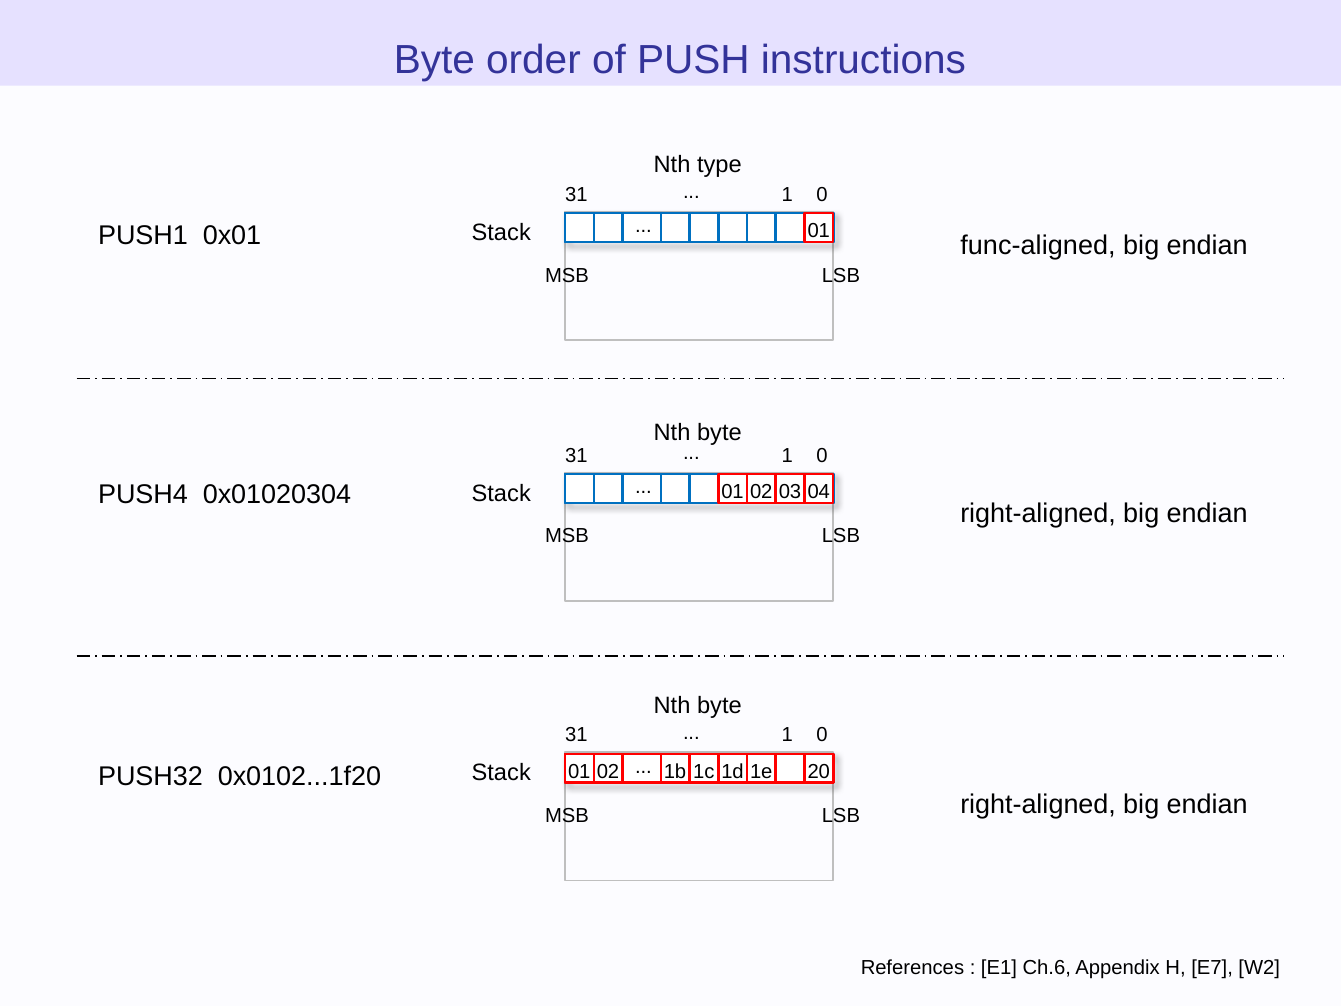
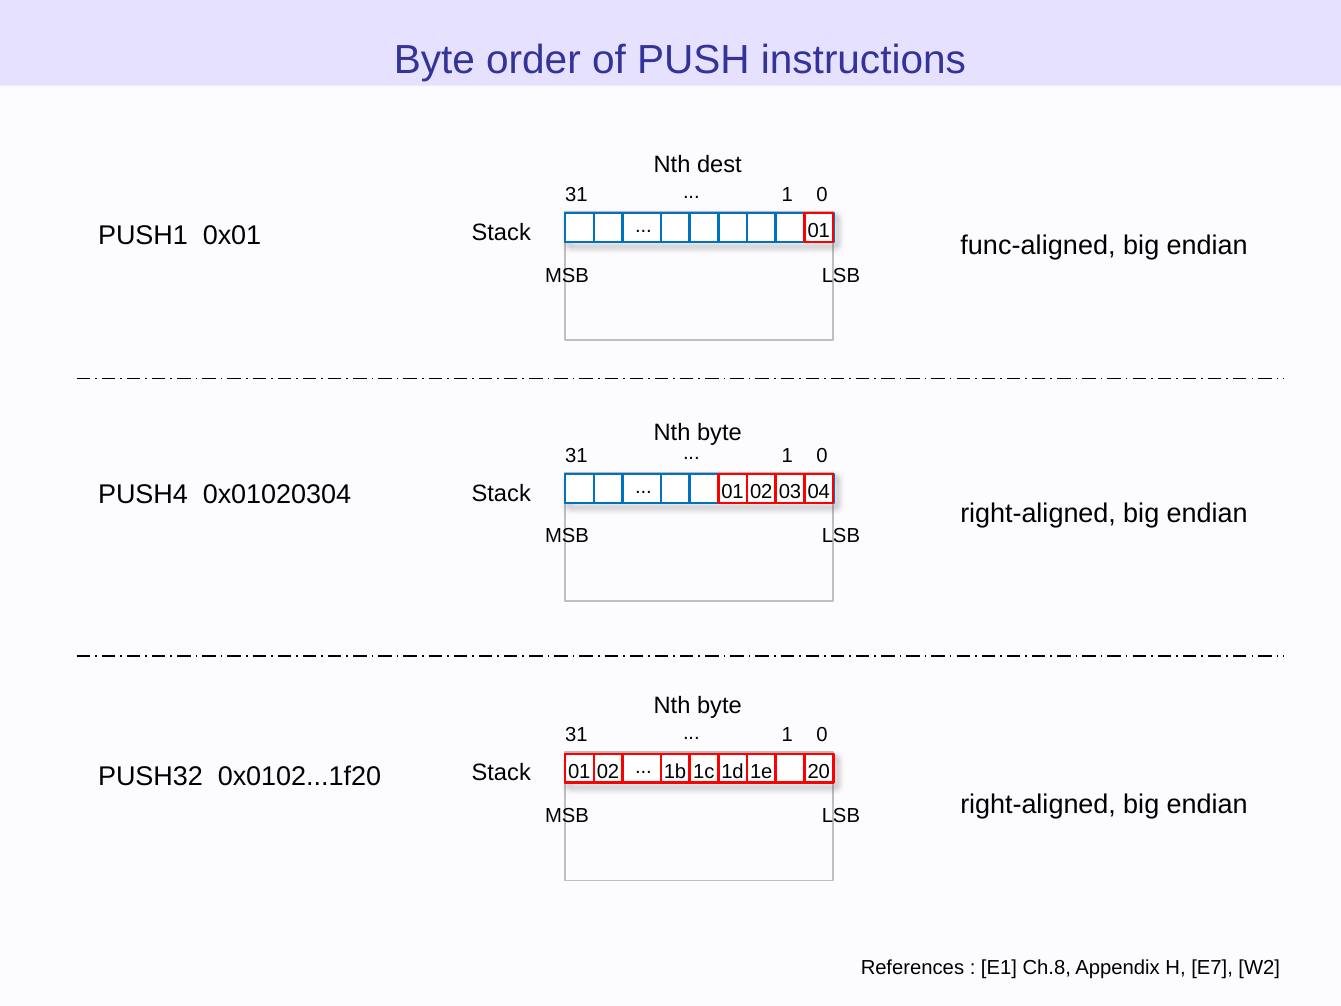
type: type -> dest (719, 165)
Ch.6: Ch.6 -> Ch.8 (1047, 967)
